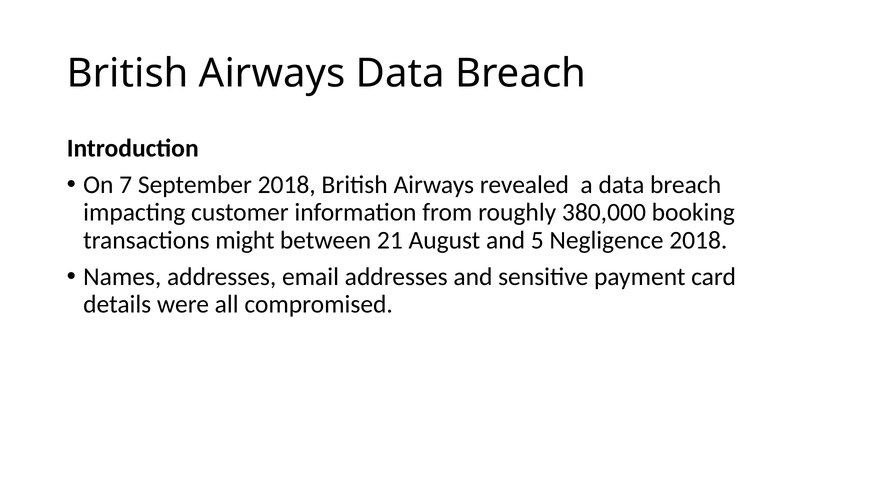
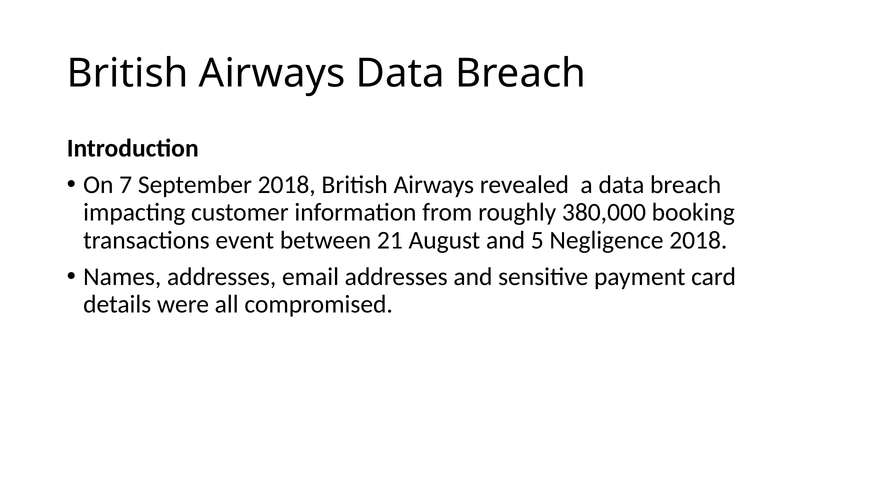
might: might -> event (245, 240)
